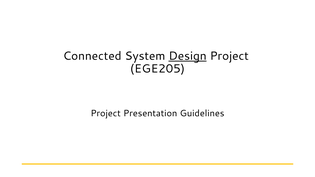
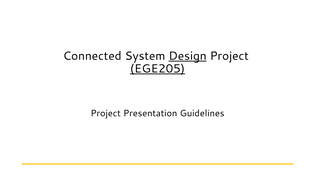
EGE205 underline: none -> present (157, 69)
